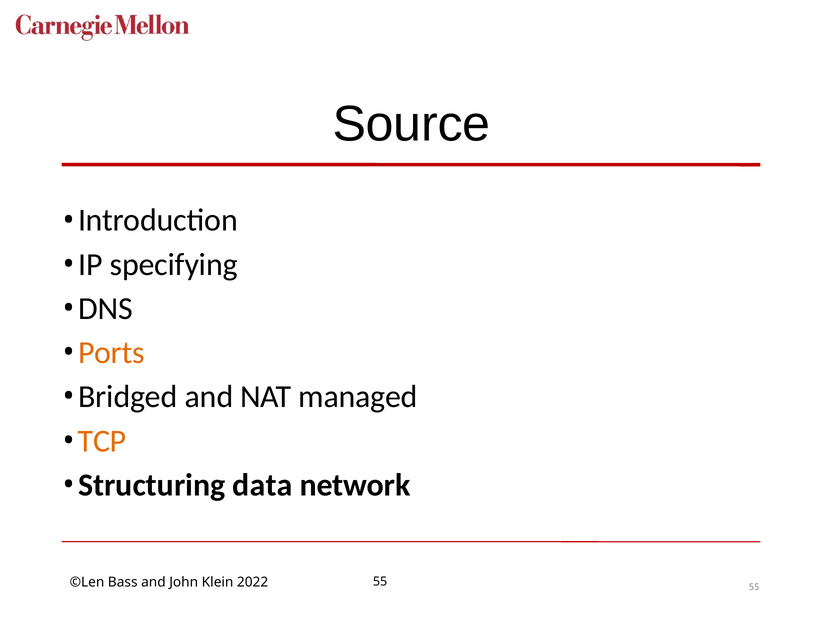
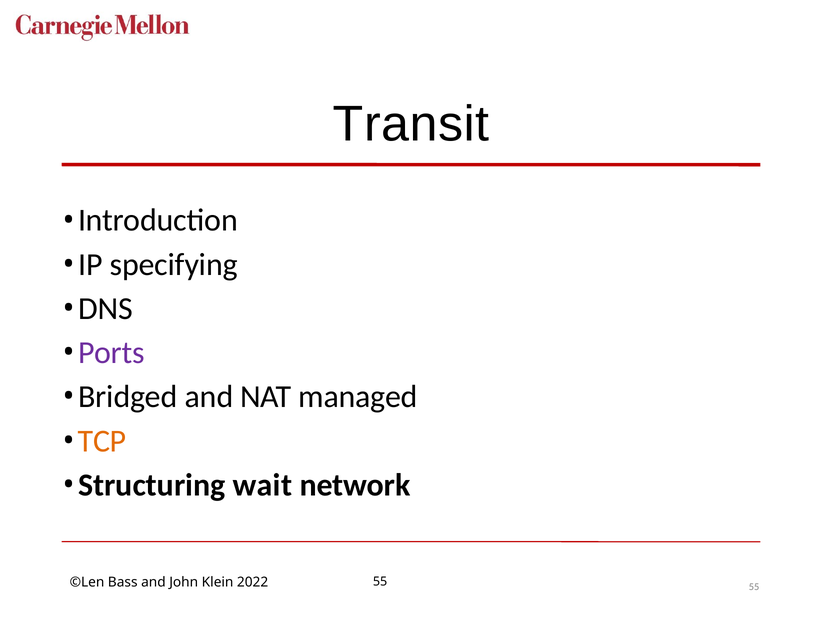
Source: Source -> Transit (411, 124)
Ports colour: orange -> purple (111, 352)
data: data -> wait (262, 485)
